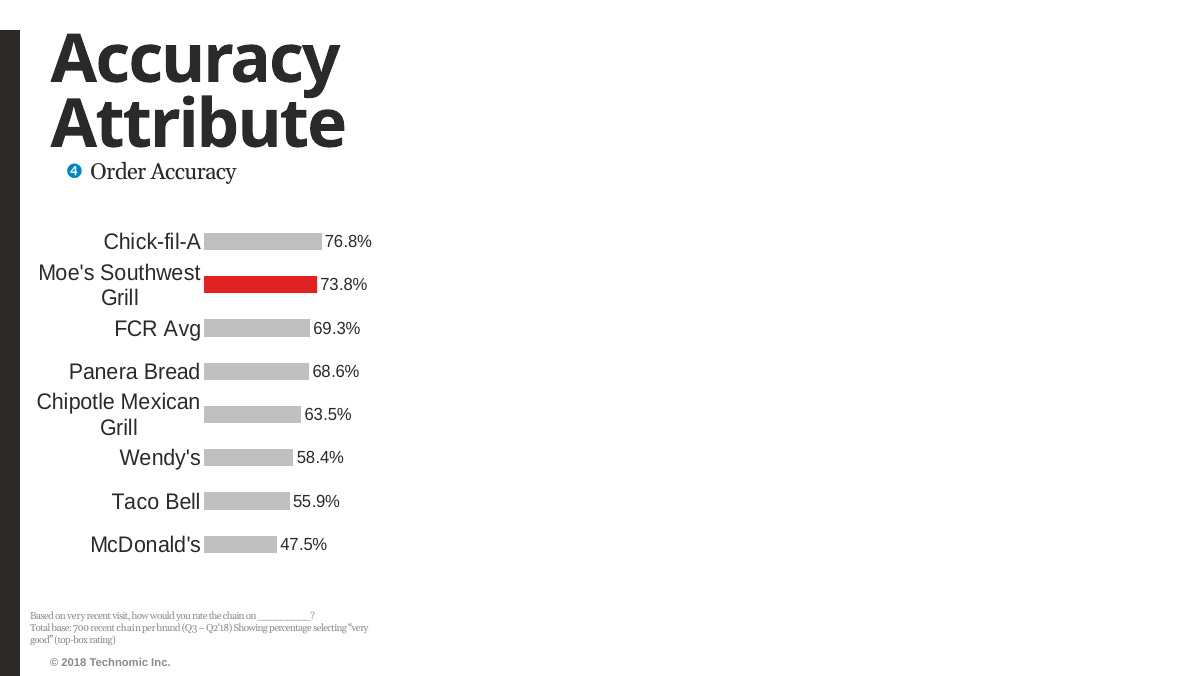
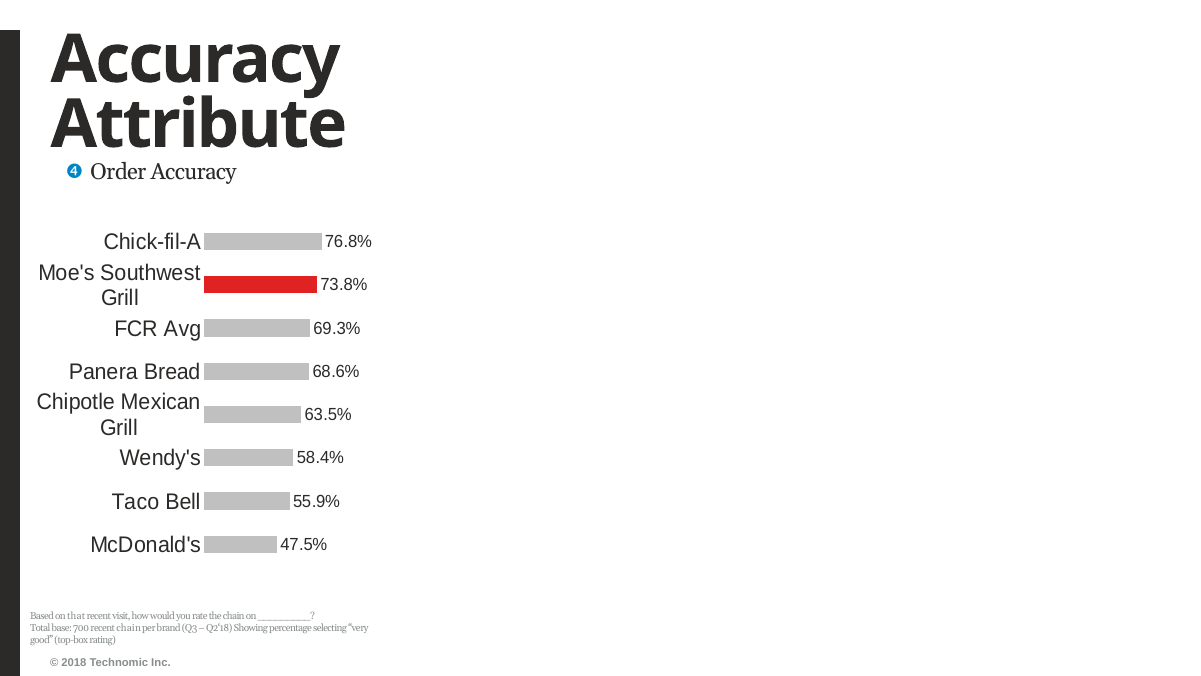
on very: very -> that (76, 616)
